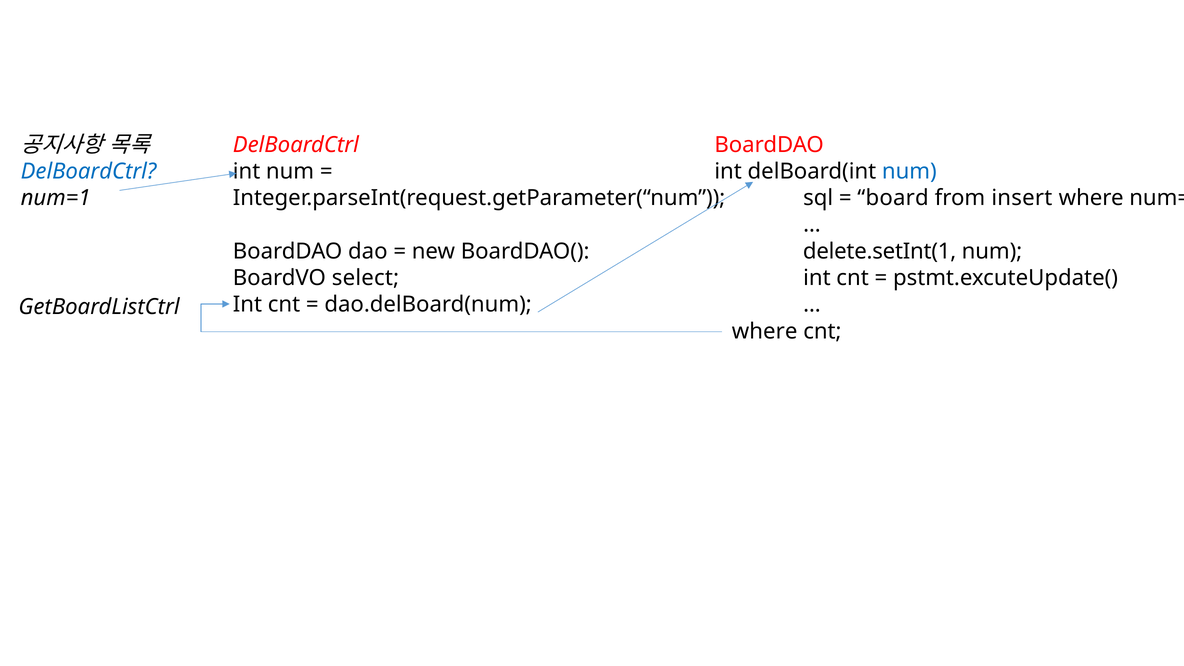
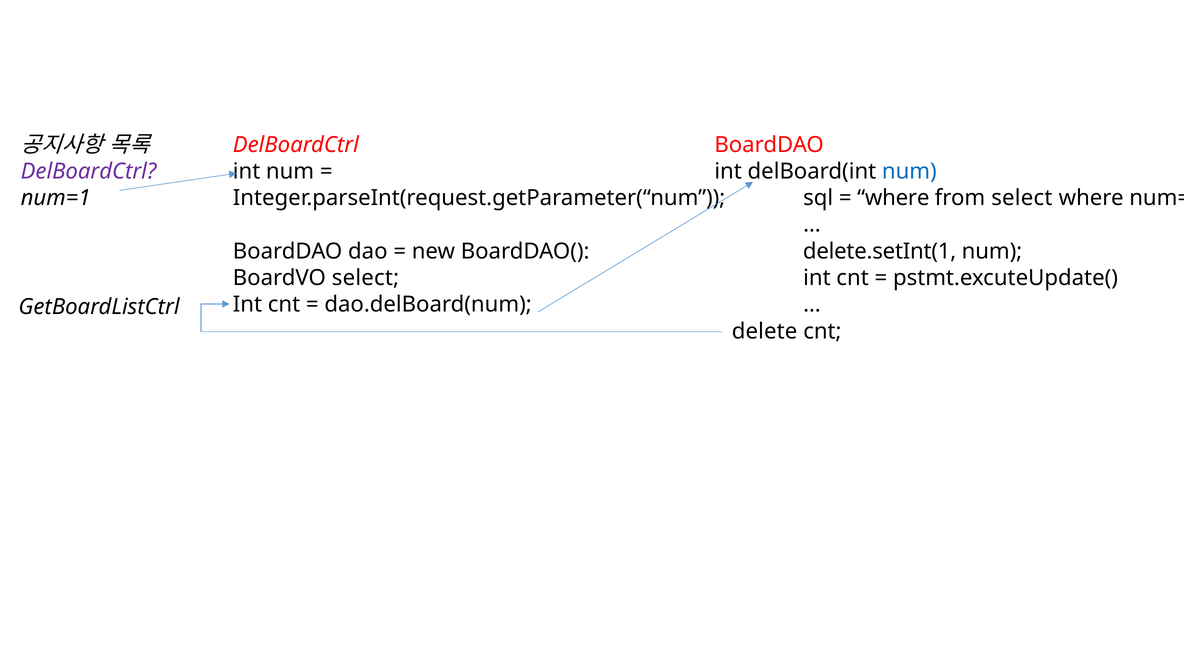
DelBoardCtrl colour: blue -> purple (89, 171)
board: board -> where (893, 198)
from insert: insert -> select (1022, 198)
where: where -> delete (765, 331)
